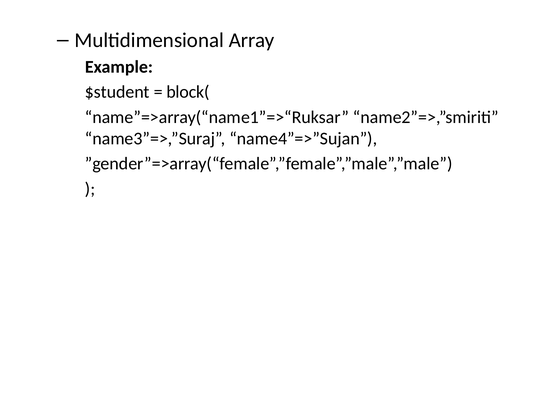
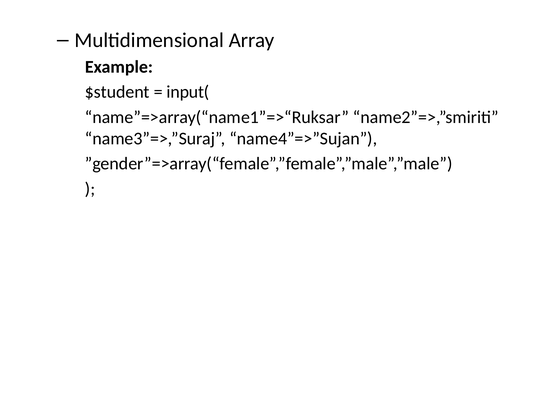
block(: block( -> input( (188, 92)
